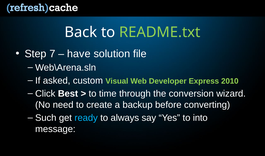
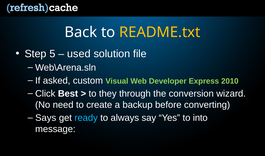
README.txt colour: light green -> yellow (160, 32)
7: 7 -> 5 (52, 54)
have: have -> used (79, 54)
time: time -> they (108, 94)
Such: Such -> Says (46, 118)
